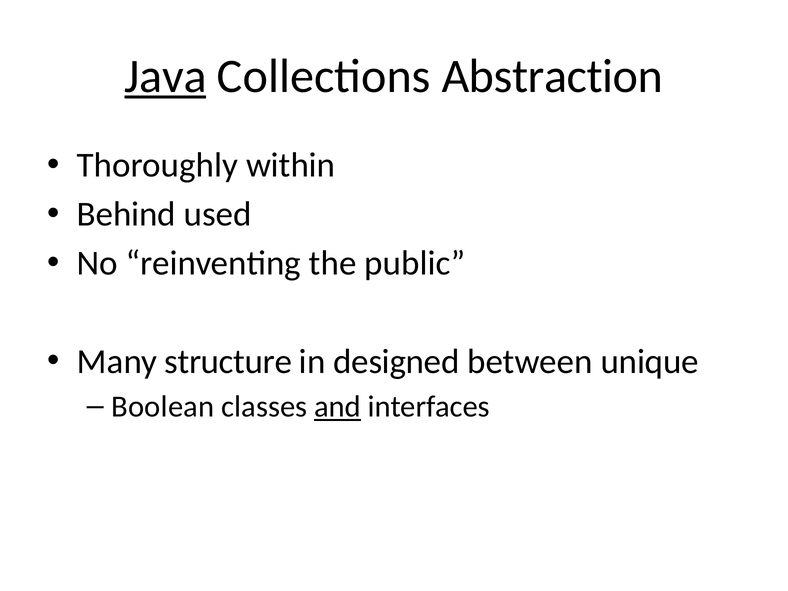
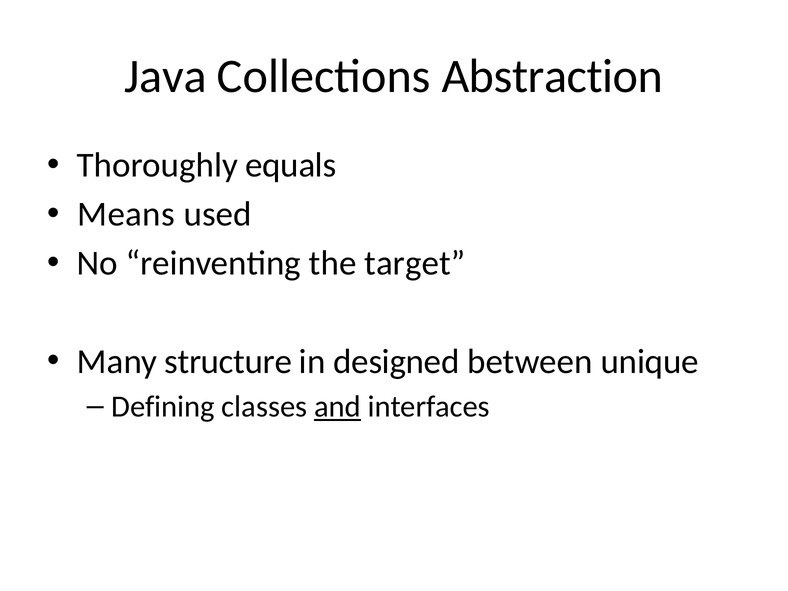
Java underline: present -> none (166, 76)
within: within -> equals (291, 165)
Behind: Behind -> Means (126, 214)
public: public -> target (415, 263)
Boolean: Boolean -> Defining (163, 407)
